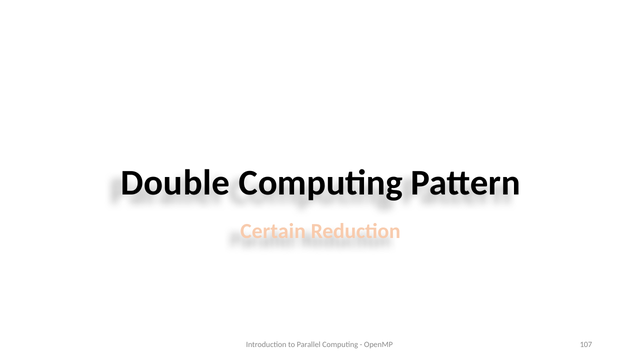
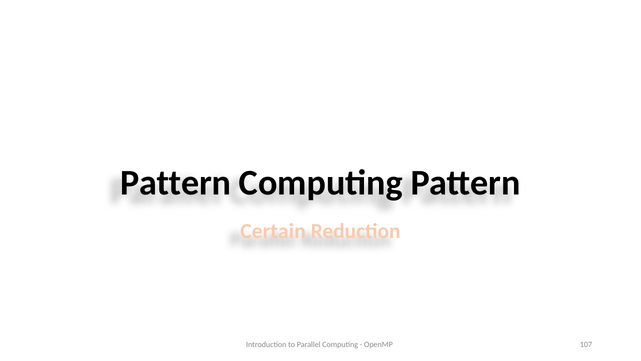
Double: Double -> Pattern (176, 183)
